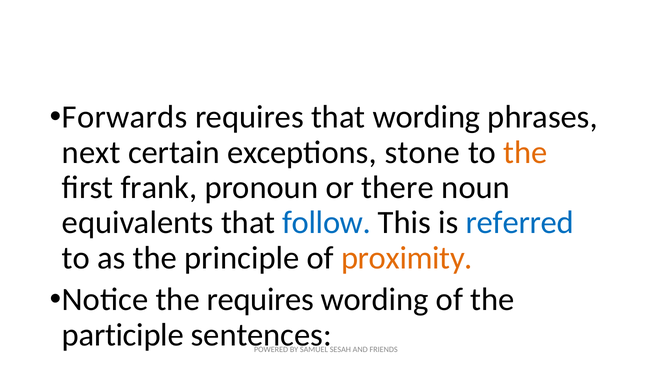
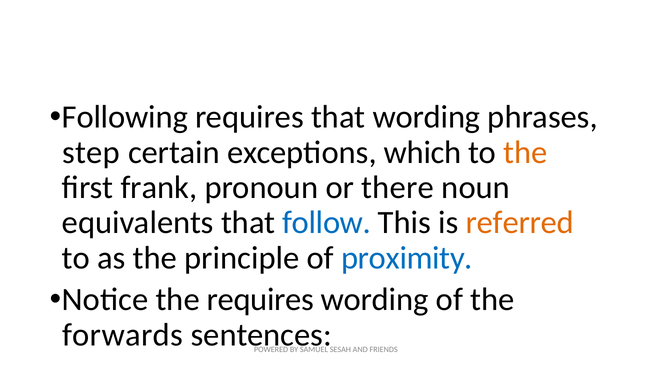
Forwards: Forwards -> Following (125, 117)
next: next -> step (91, 153)
stone: stone -> which (423, 153)
referred colour: blue -> orange (520, 223)
proximity colour: orange -> blue (407, 258)
participle: participle -> forwards (123, 336)
